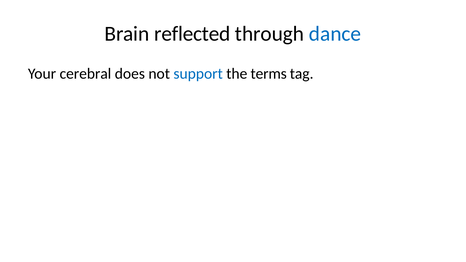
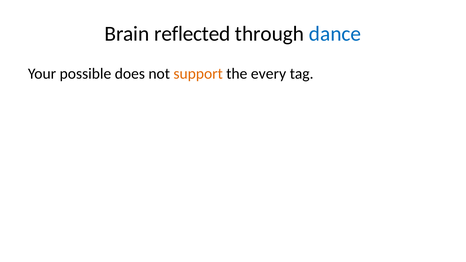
cerebral: cerebral -> possible (85, 74)
support colour: blue -> orange (198, 74)
terms: terms -> every (269, 74)
